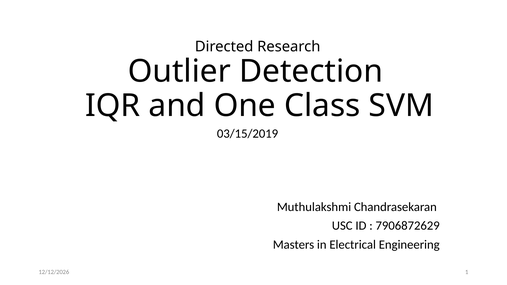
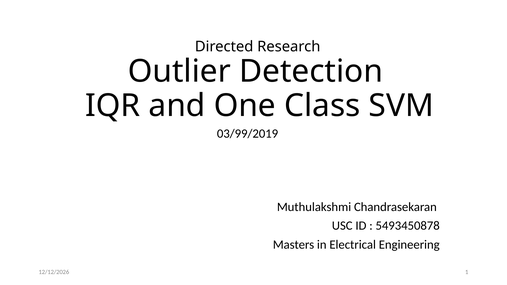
03/15/2019: 03/15/2019 -> 03/99/2019 (248, 134)
7906872629: 7906872629 -> 5493450878 (408, 226)
